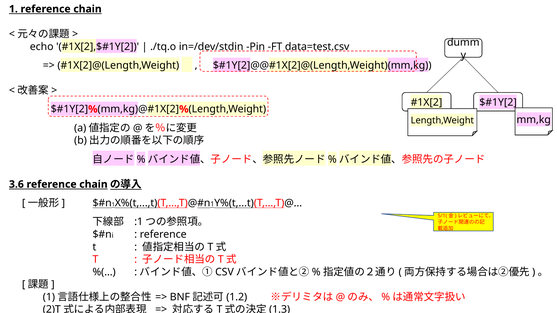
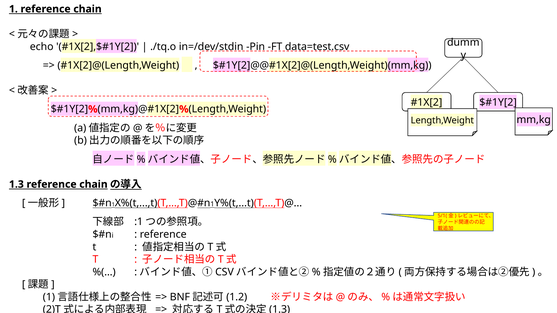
3.6: 3.6 -> 1.3 (16, 184)
